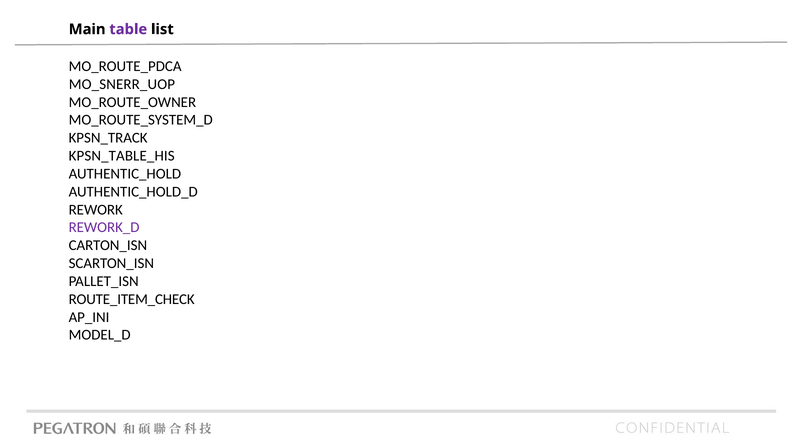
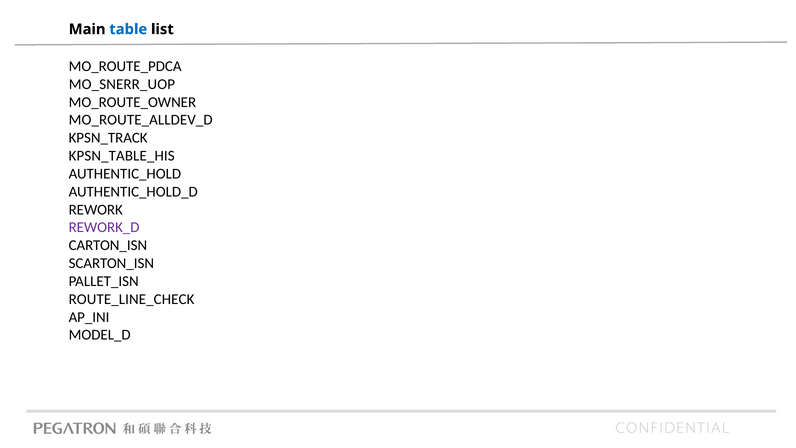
table colour: purple -> blue (128, 29)
MO_ROUTE_SYSTEM_D: MO_ROUTE_SYSTEM_D -> MO_ROUTE_ALLDEV_D (141, 120)
ROUTE_ITEM_CHECK: ROUTE_ITEM_CHECK -> ROUTE_LINE_CHECK (132, 299)
